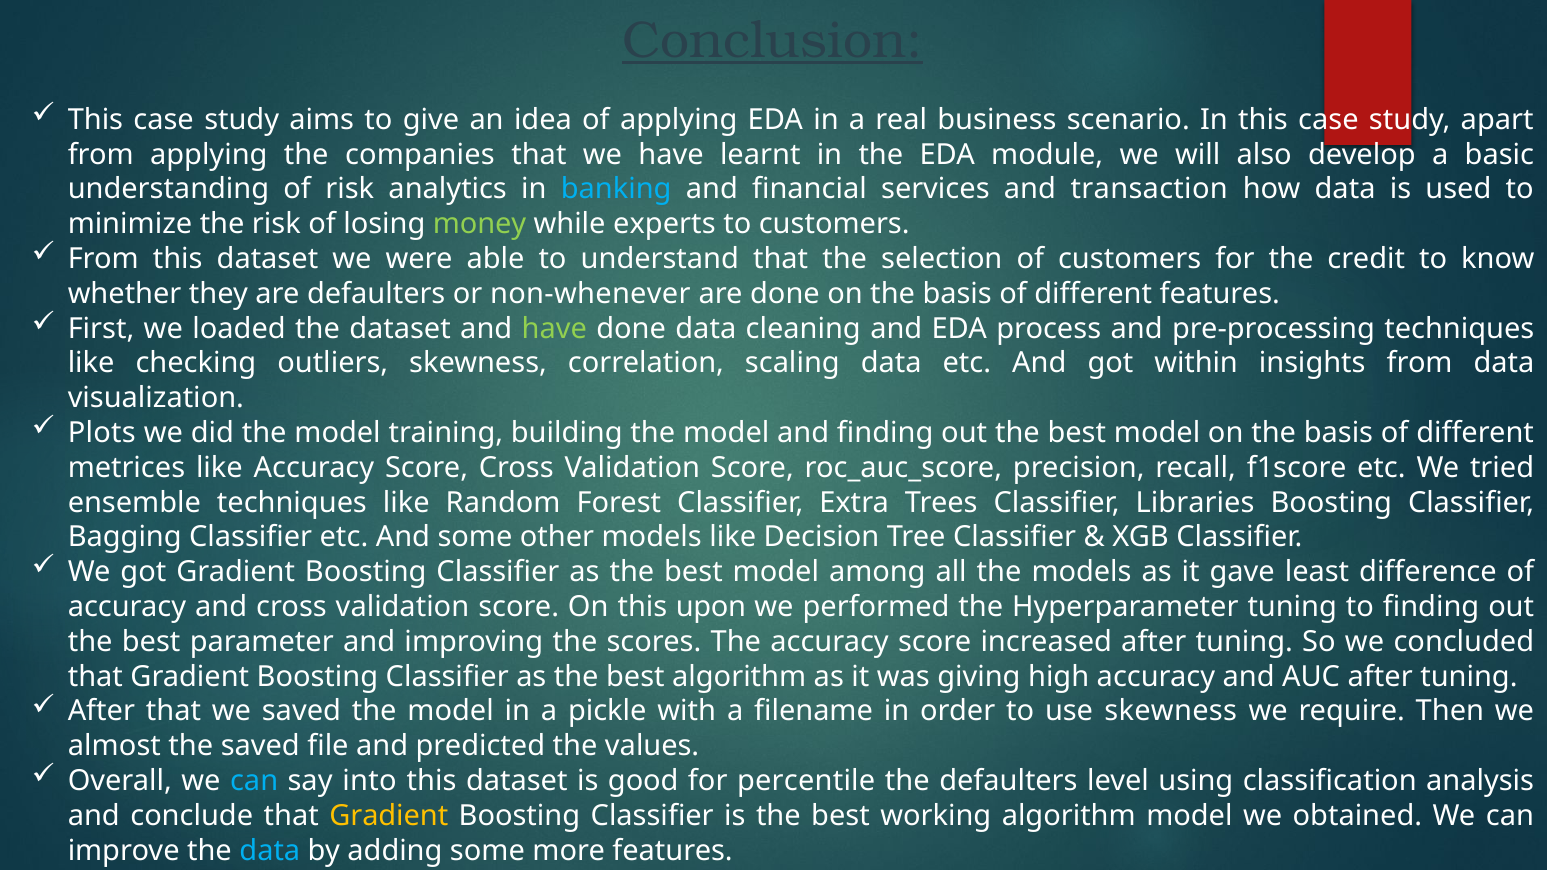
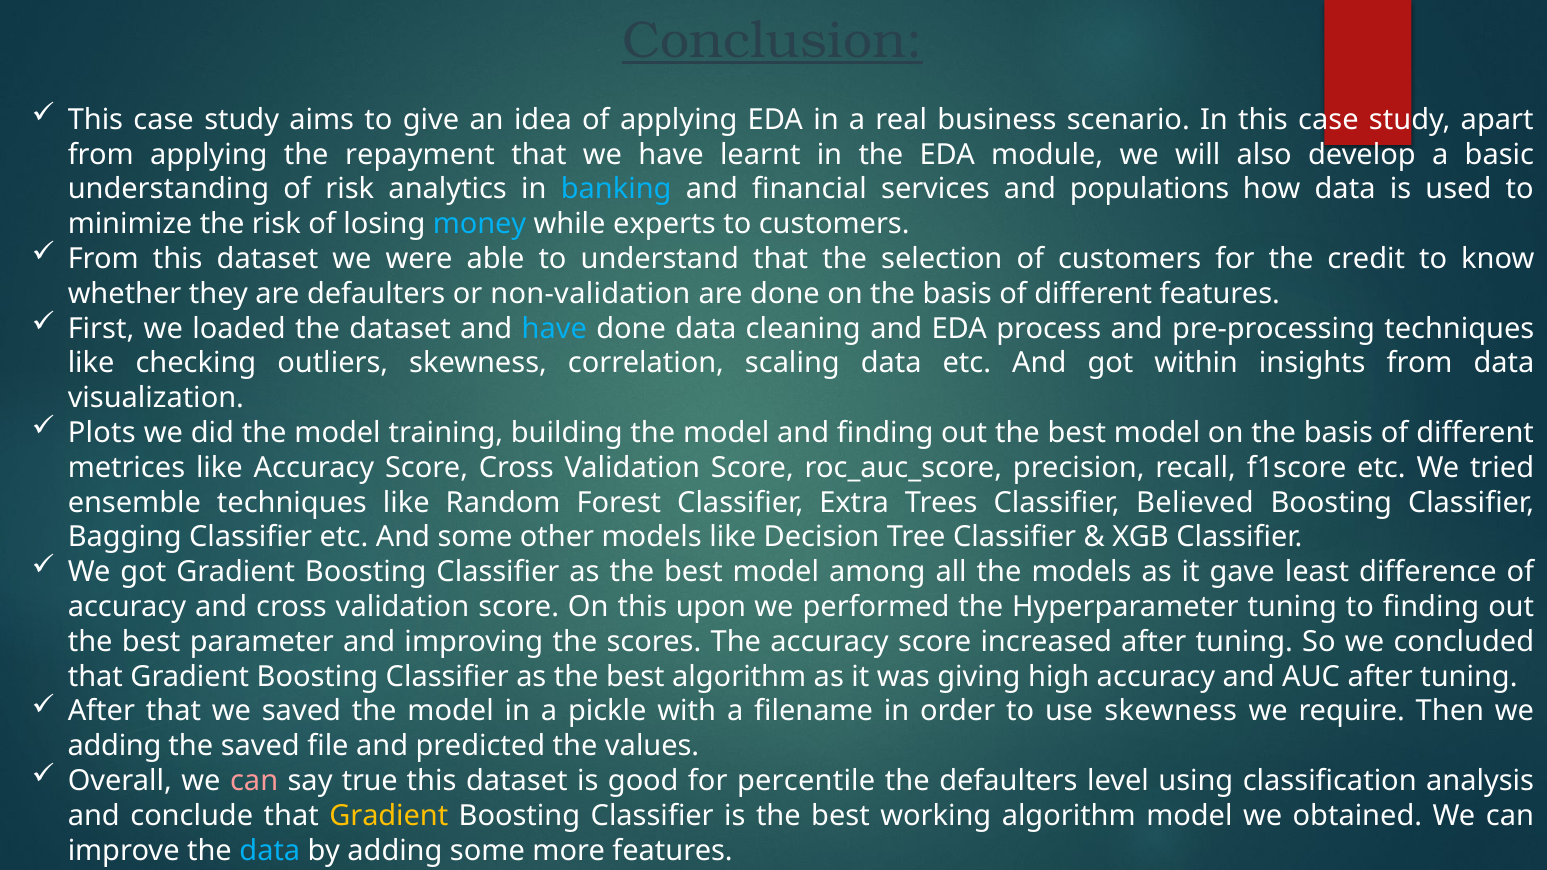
companies: companies -> repayment (420, 155)
transaction: transaction -> populations (1150, 189)
money colour: light green -> light blue (480, 224)
non-whenever: non-whenever -> non-validation (590, 294)
have colour: light green -> light blue (554, 329)
Libraries: Libraries -> Believed (1195, 503)
almost: almost -> adding (115, 746)
can colour: light blue -> pink (254, 781)
into: into -> true (370, 781)
